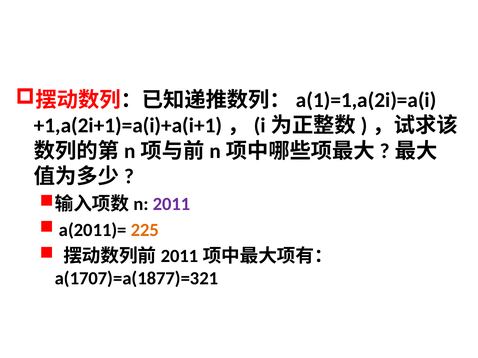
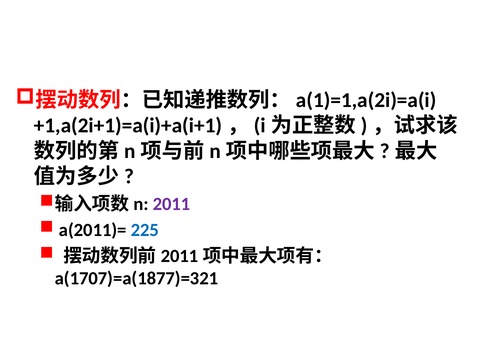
225 colour: orange -> blue (145, 230)
